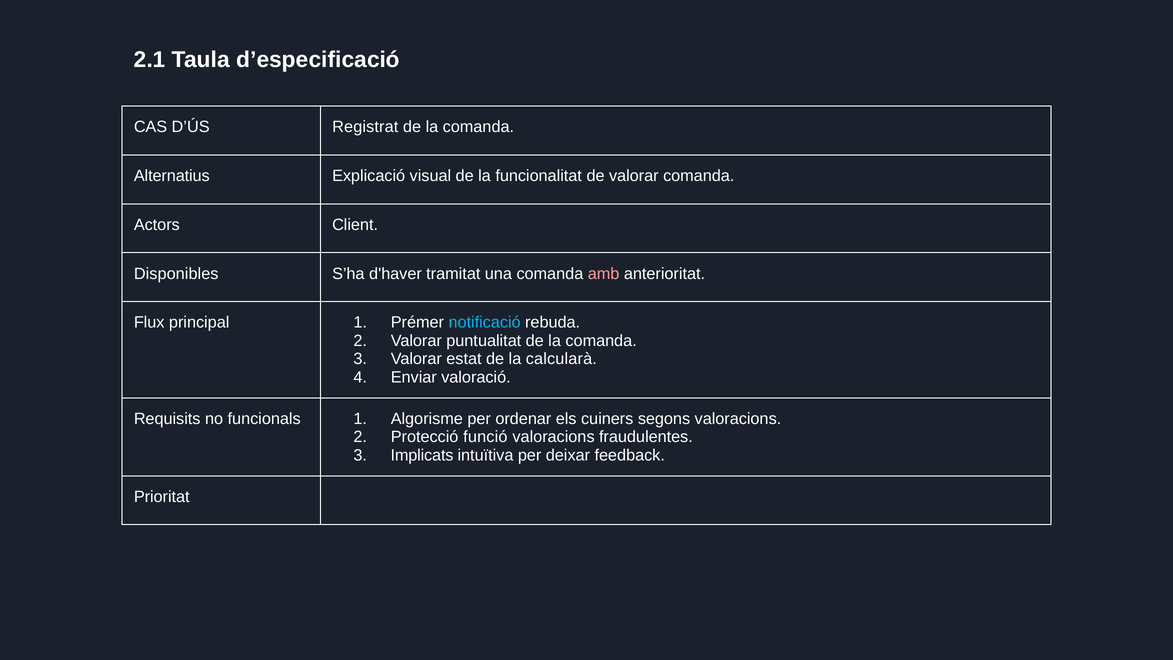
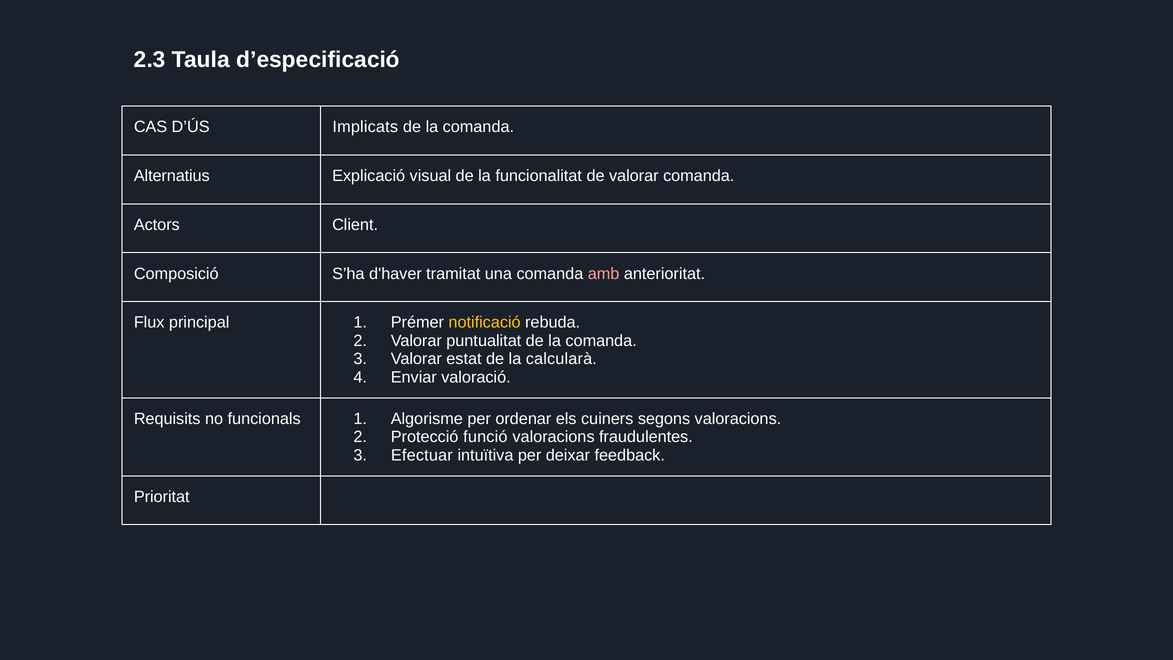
2.1: 2.1 -> 2.3 (150, 60)
Registrat: Registrat -> Implicats (365, 127)
Disponibles: Disponibles -> Composició (176, 274)
notificació colour: light blue -> yellow (485, 323)
Implicats: Implicats -> Efectuar (422, 455)
